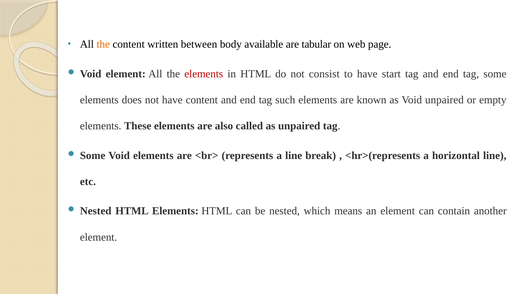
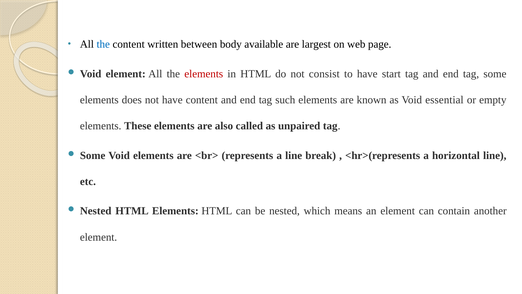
the colour: orange -> blue (103, 44)
tabular: tabular -> largest (316, 44)
Void unpaired: unpaired -> essential (444, 100)
